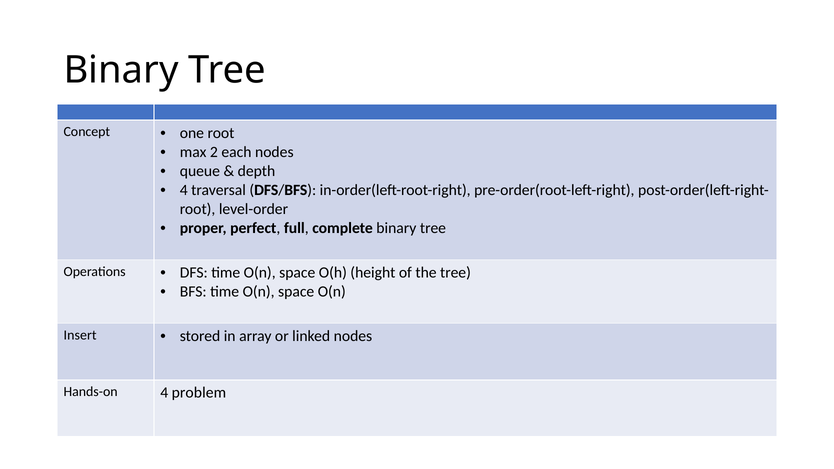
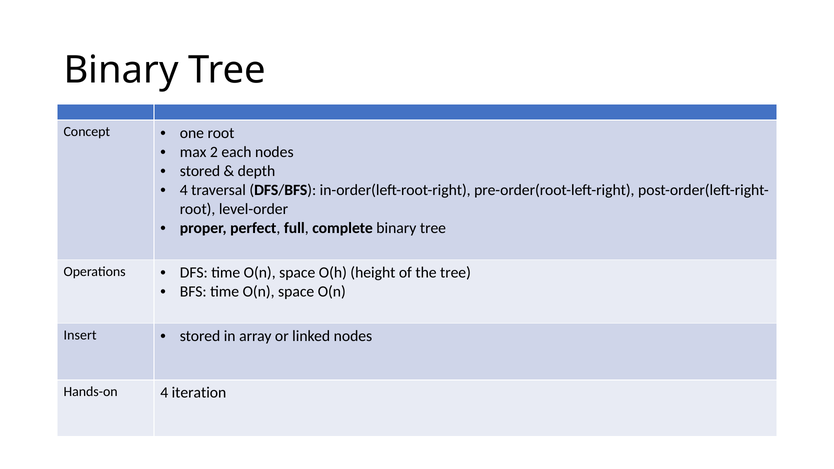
queue: queue -> stored (200, 171)
problem: problem -> iteration (199, 393)
